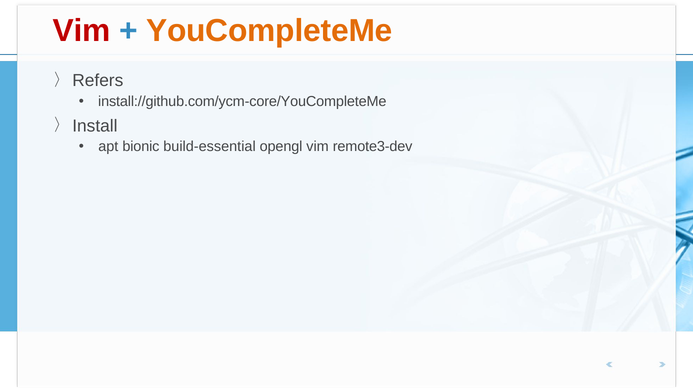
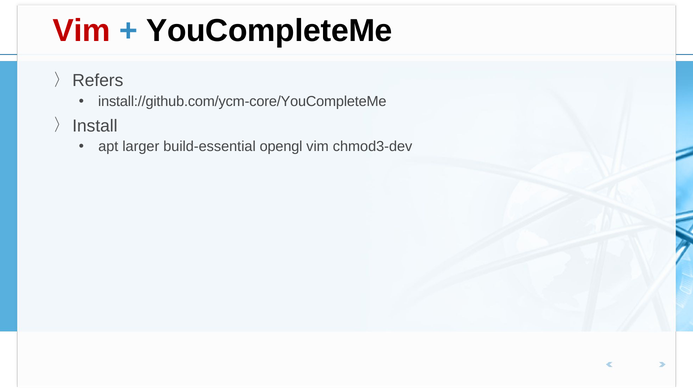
YouCompleteMe colour: orange -> black (269, 31)
bionic: bionic -> larger (141, 147)
remote3-dev: remote3-dev -> chmod3-dev (373, 147)
